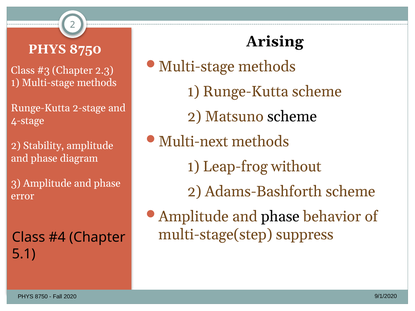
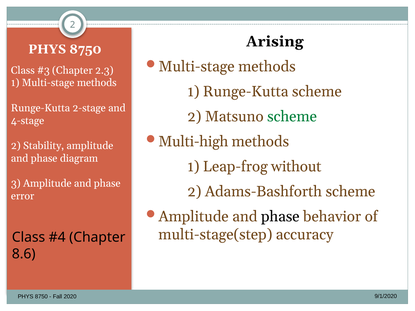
scheme colour: black -> green (292, 117)
Multi-next: Multi-next -> Multi-high (193, 142)
suppress: suppress -> accuracy (305, 235)
5.1: 5.1 -> 8.6 (24, 254)
